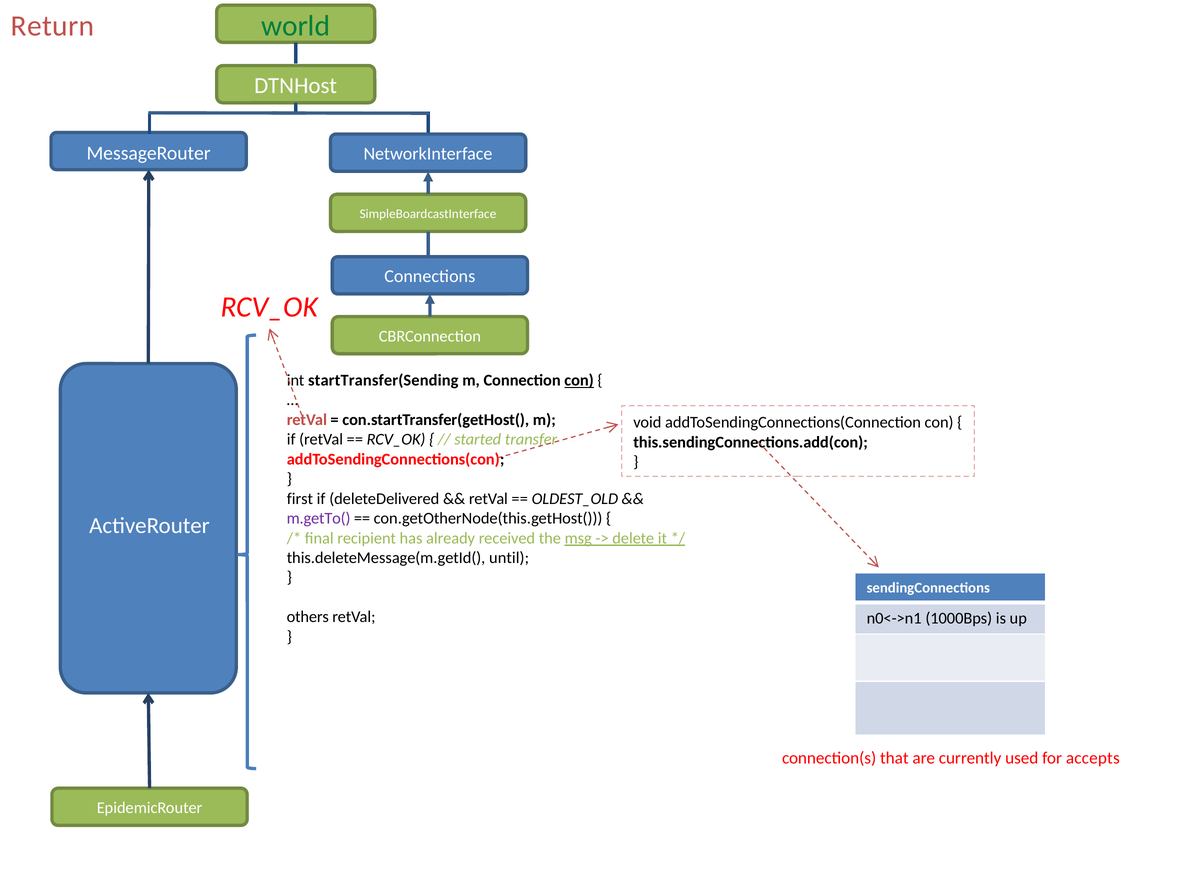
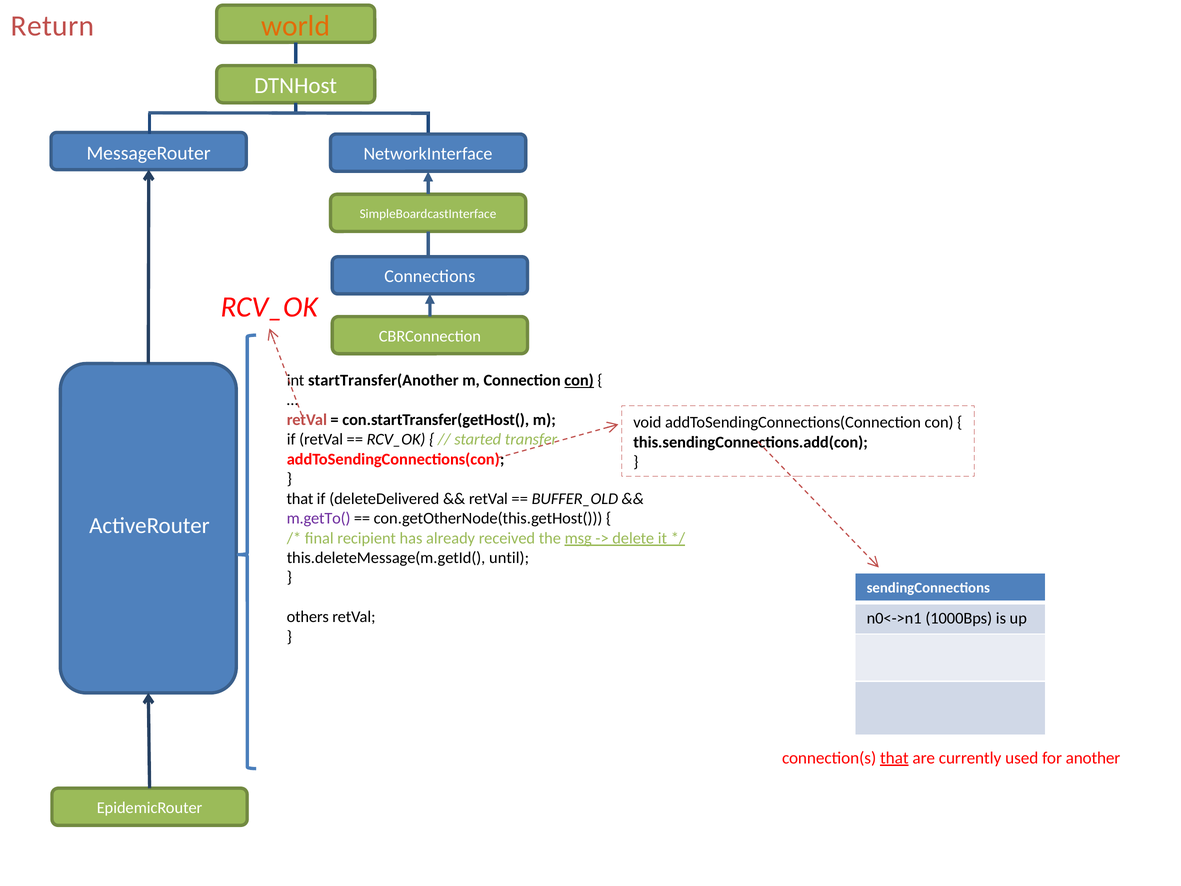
world colour: green -> orange (296, 26)
startTransfer(Sending: startTransfer(Sending -> startTransfer(Another (383, 380)
first: first -> that (300, 499)
OLDEST_OLD: OLDEST_OLD -> BUFFER_OLD (575, 499)
that underline: none -> present (894, 758)
accepts: accepts -> another (1093, 758)
